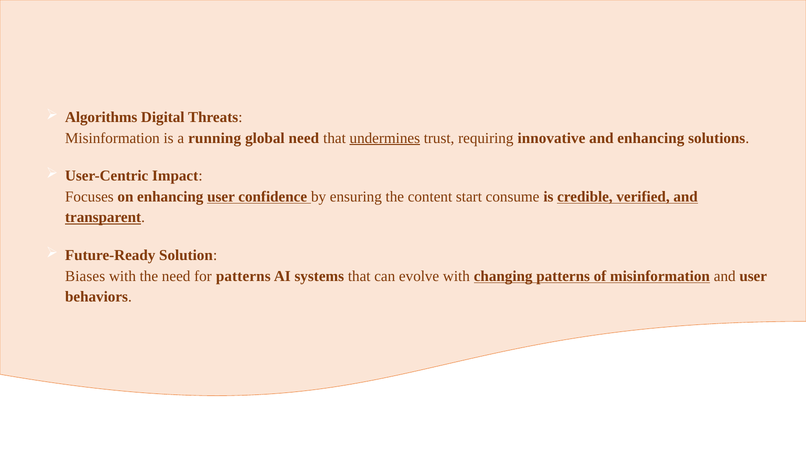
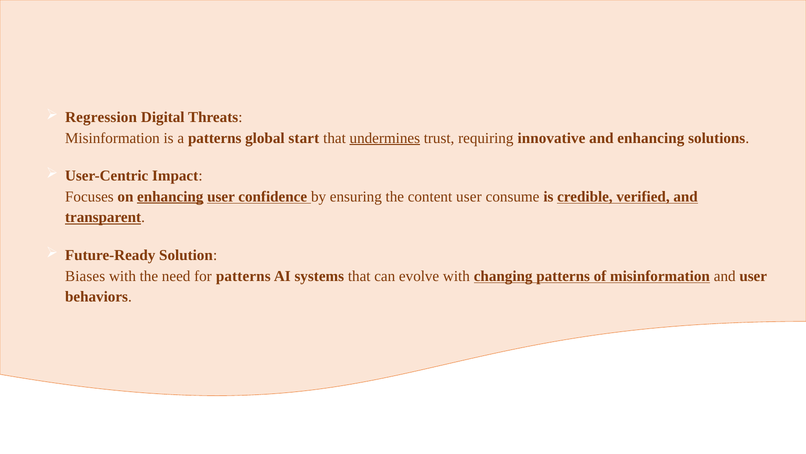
Algorithms: Algorithms -> Regression (101, 117)
a running: running -> patterns (215, 138)
global need: need -> start (304, 138)
enhancing underline: none -> present (170, 196)
content start: start -> user (469, 196)
